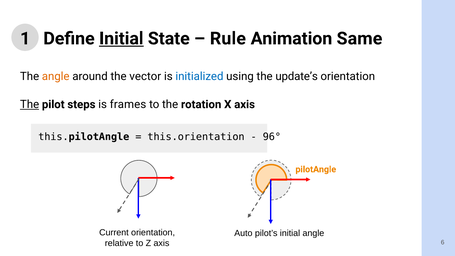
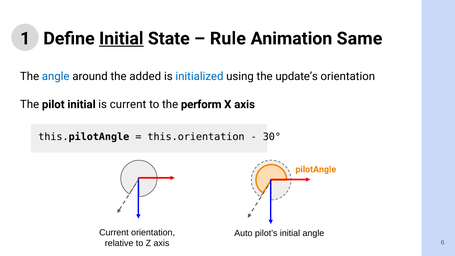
angle colour: orange -> blue (56, 76)
vector: vector -> added (145, 76)
The underline: present -> none (30, 104)
pilot steps: steps -> initial (81, 104)
is frames: frames -> current (128, 104)
rotation: rotation -> perform (201, 104)
96°: 96° -> 30° (272, 137)
